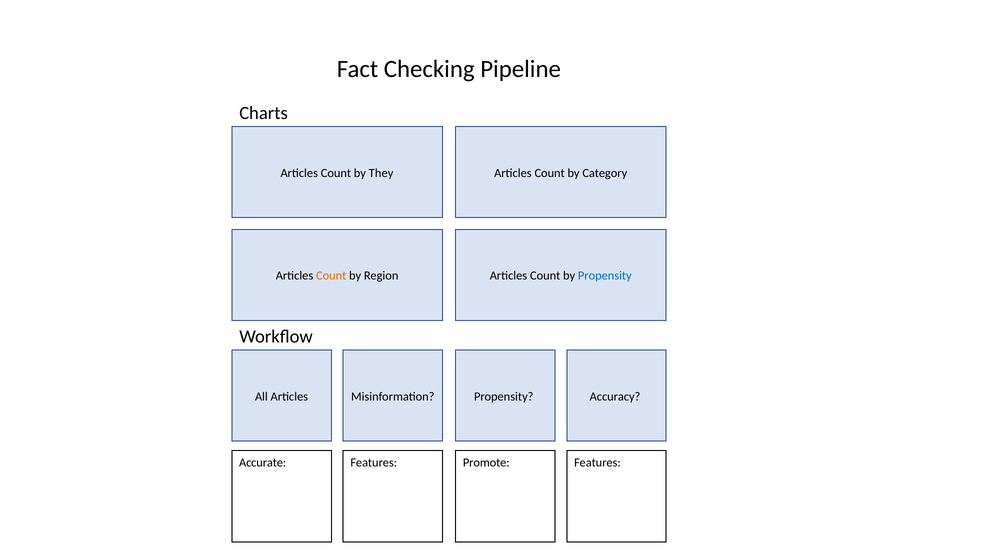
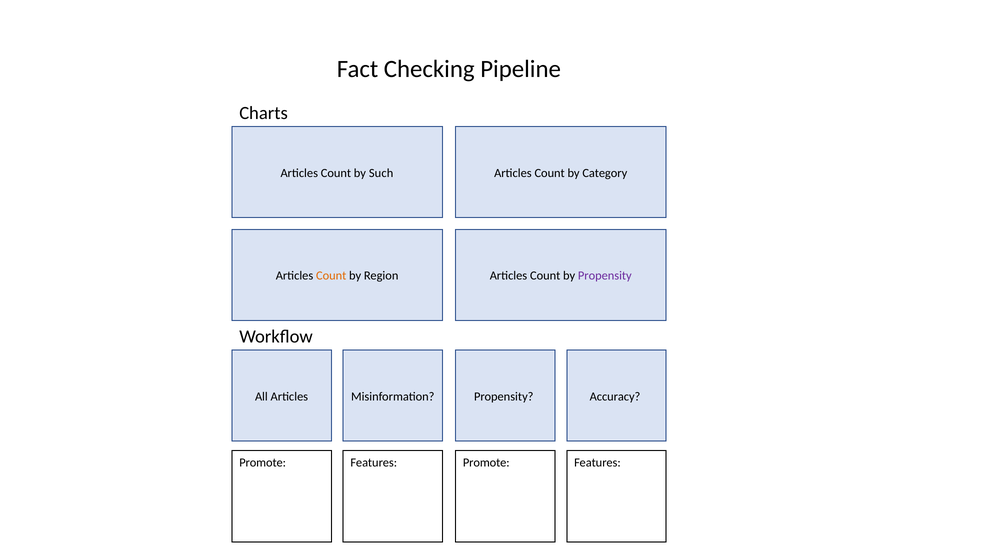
They: They -> Such (381, 173)
Propensity colour: blue -> purple (605, 276)
Accurate: Accurate -> Promote (263, 463)
